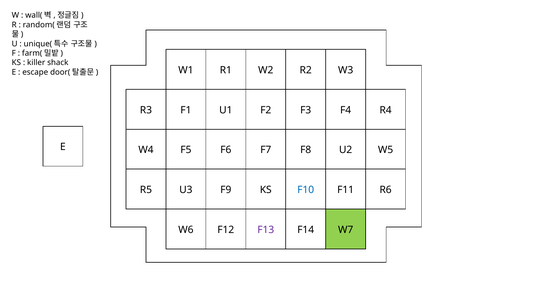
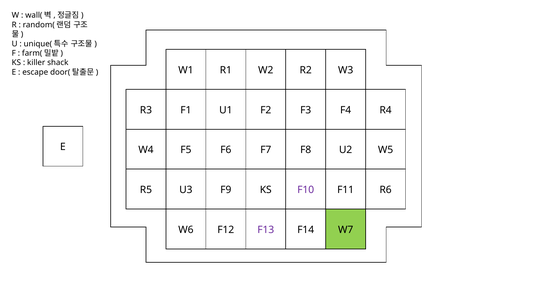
F10 colour: blue -> purple (306, 190)
